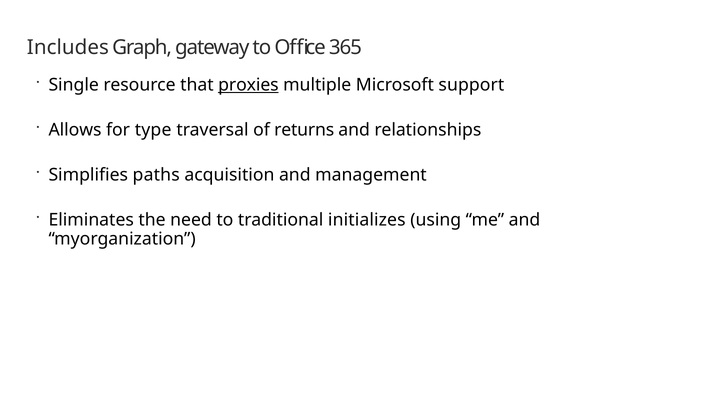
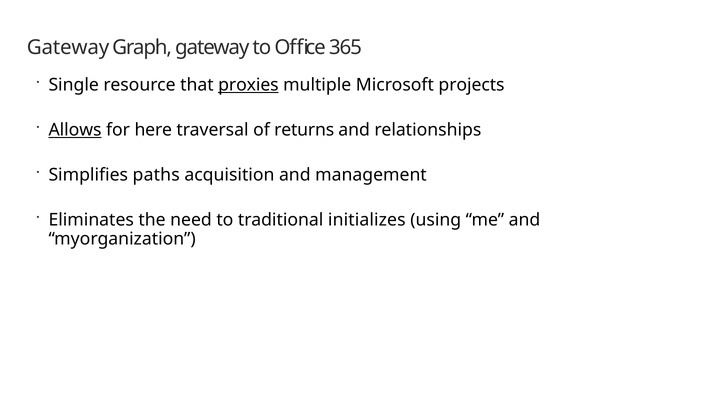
Includes: Includes -> Gateway (68, 48)
support: support -> projects (472, 85)
Allows underline: none -> present (75, 130)
type: type -> here (153, 130)
